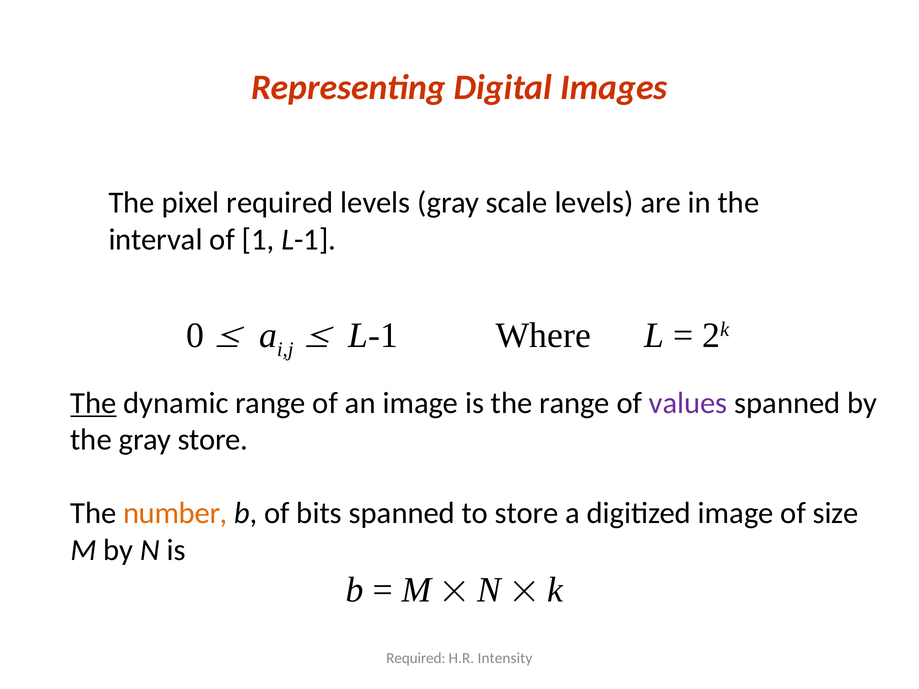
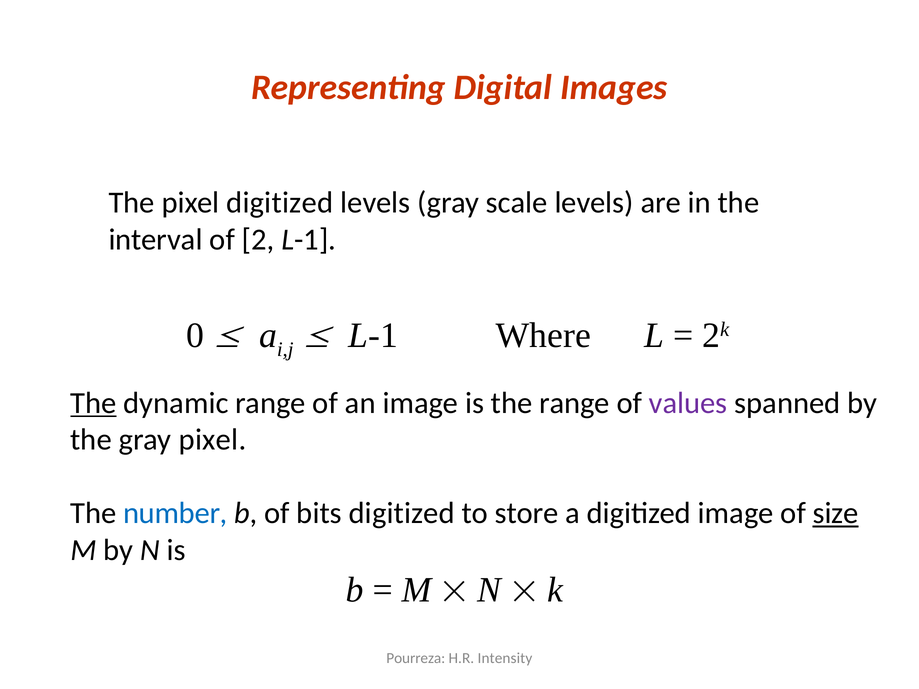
pixel required: required -> digitized (280, 203)
1: 1 -> 2 (258, 240)
gray store: store -> pixel (213, 440)
number colour: orange -> blue (175, 513)
bits spanned: spanned -> digitized (402, 513)
size underline: none -> present (836, 513)
Required: Required -> Pourreza (416, 658)
